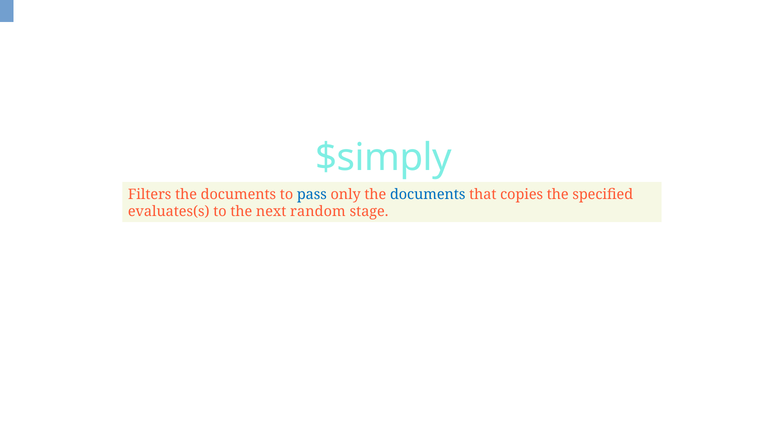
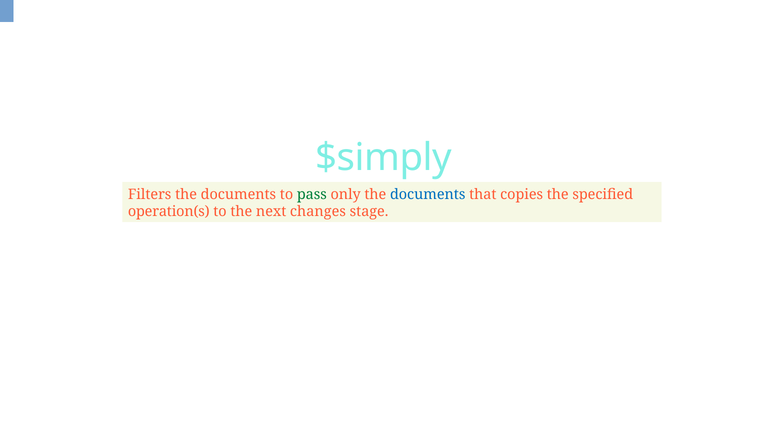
pass colour: blue -> green (312, 195)
evaluates(s: evaluates(s -> operation(s (169, 212)
random: random -> changes (318, 212)
